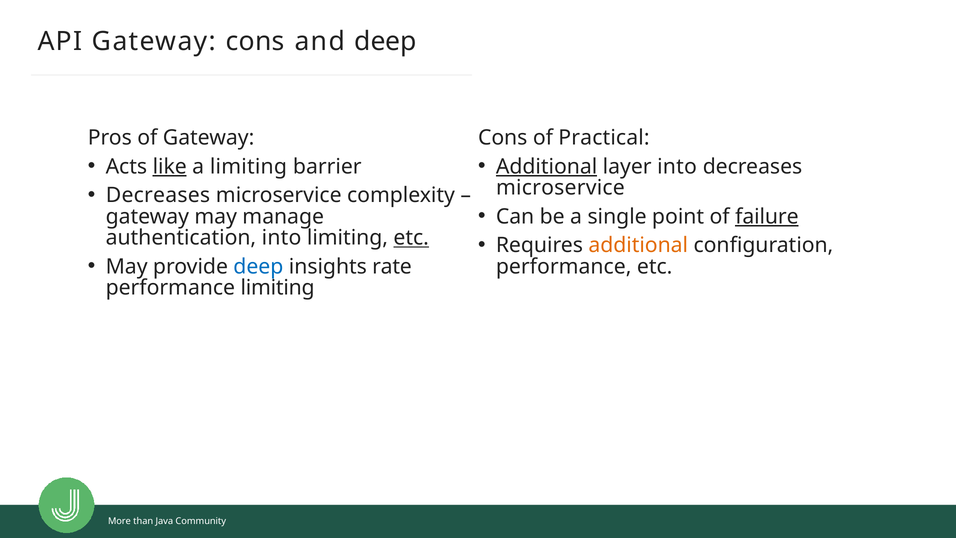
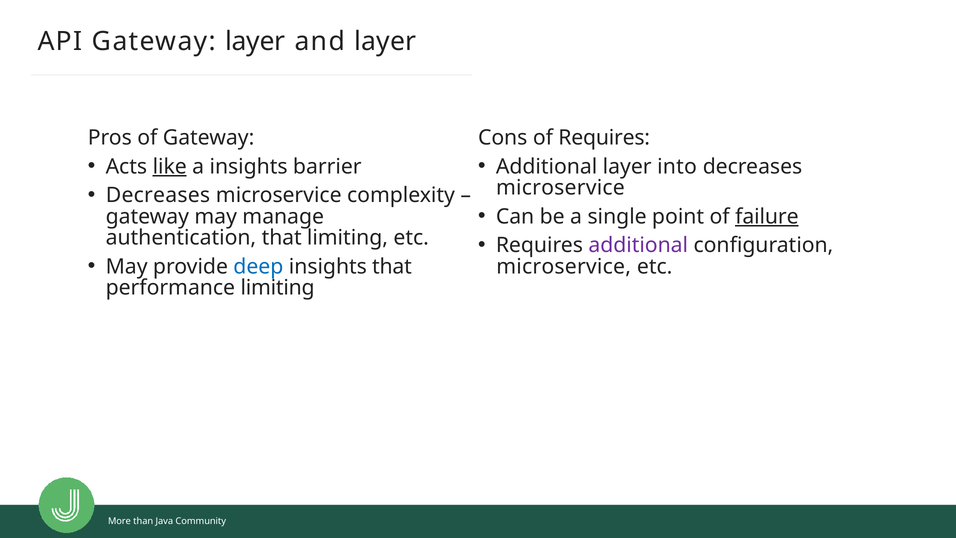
Gateway cons: cons -> layer (255, 42)
and deep: deep -> layer (385, 42)
of Practical: Practical -> Requires (604, 138)
a limiting: limiting -> insights (249, 167)
Additional underline: present -> none (547, 167)
authentication into: into -> that (282, 238)
etc underline: present -> none (411, 238)
additional colour: orange -> purple (638, 245)
insights rate: rate -> that (392, 266)
performance: performance -> microservice (564, 266)
